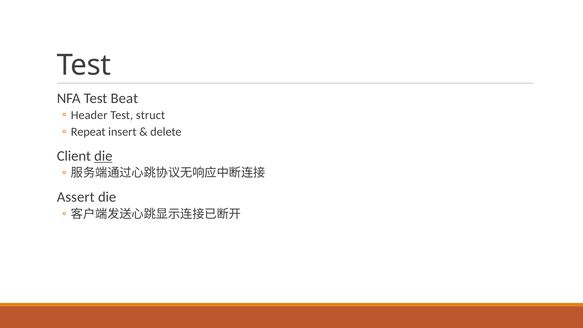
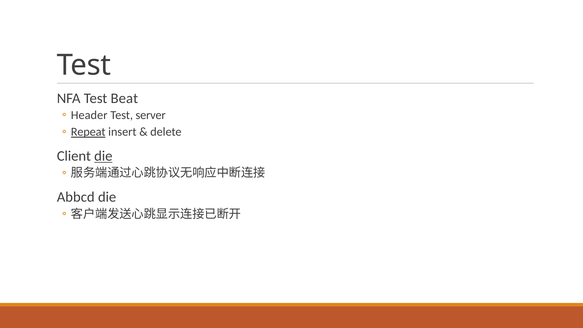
struct: struct -> server (151, 115)
Repeat underline: none -> present (88, 132)
Assert: Assert -> Abbcd (76, 197)
